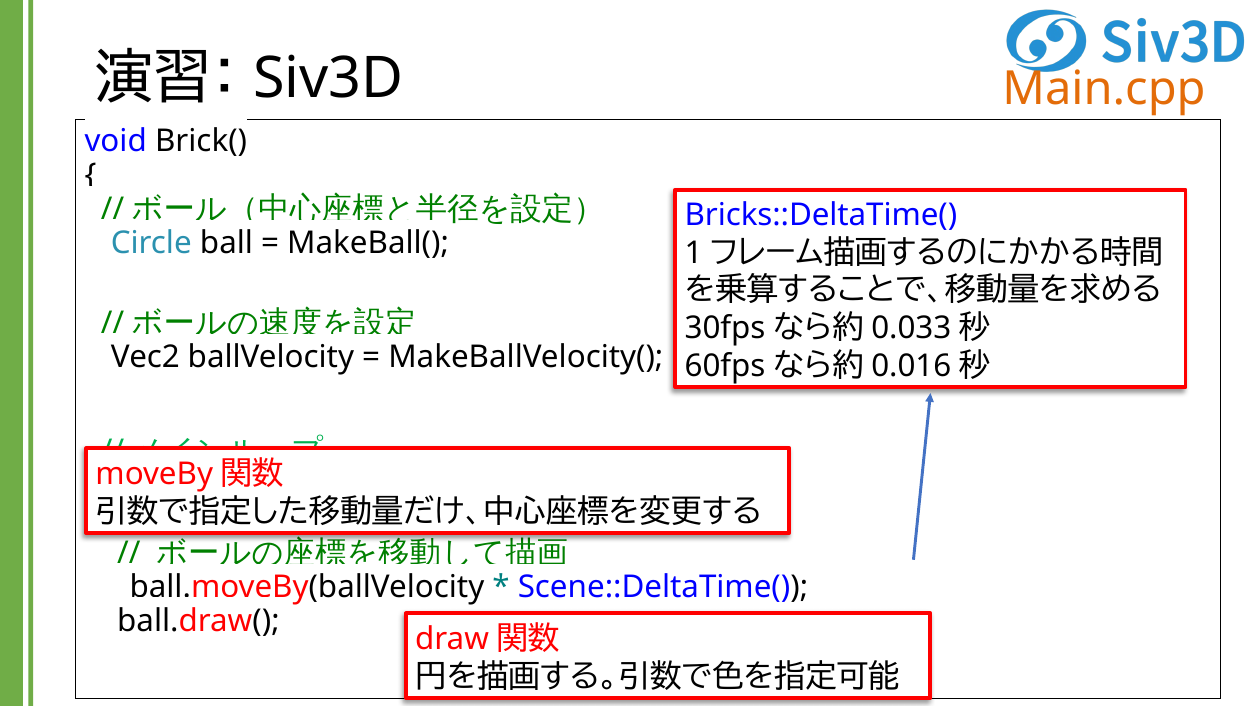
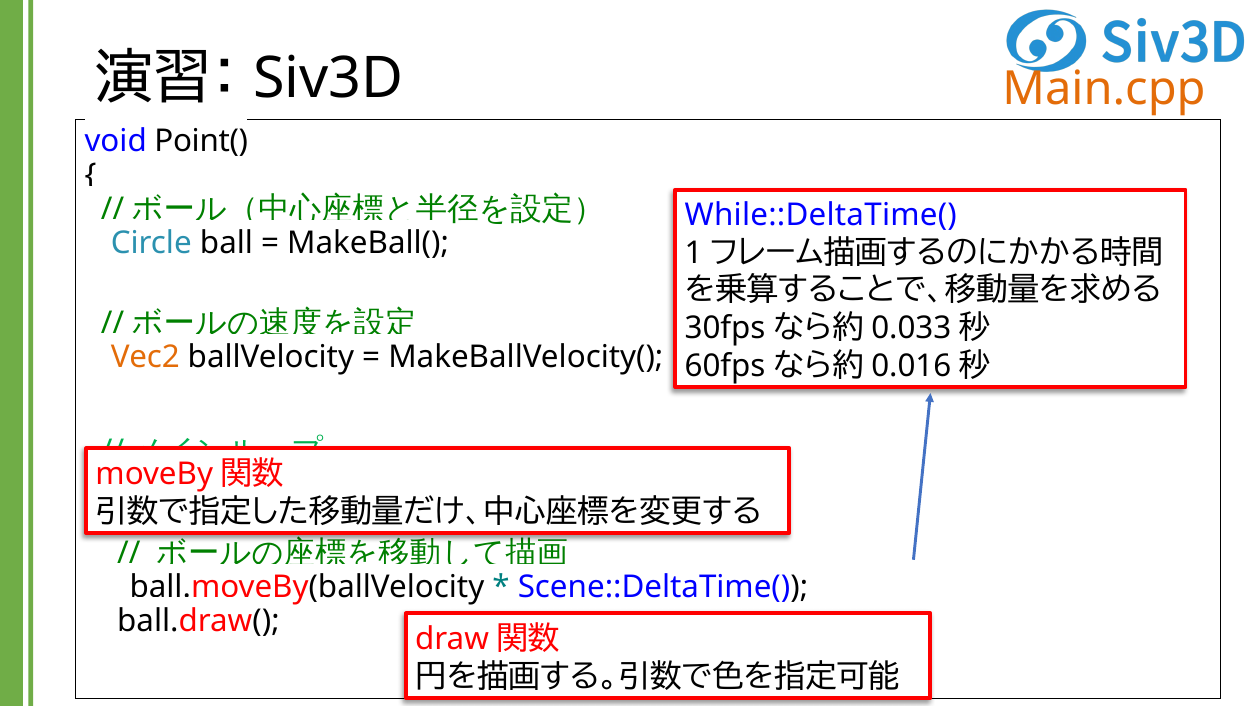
Brick(: Brick( -> Point( (201, 141)
Bricks::DeltaTime(: Bricks::DeltaTime( -> While::DeltaTime( (821, 215)
Vec2 colour: black -> orange (145, 357)
